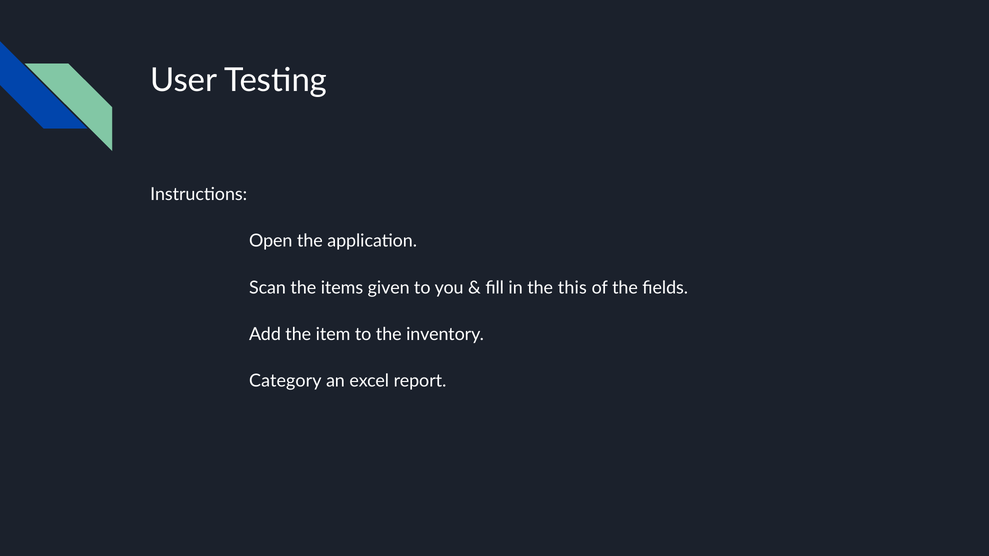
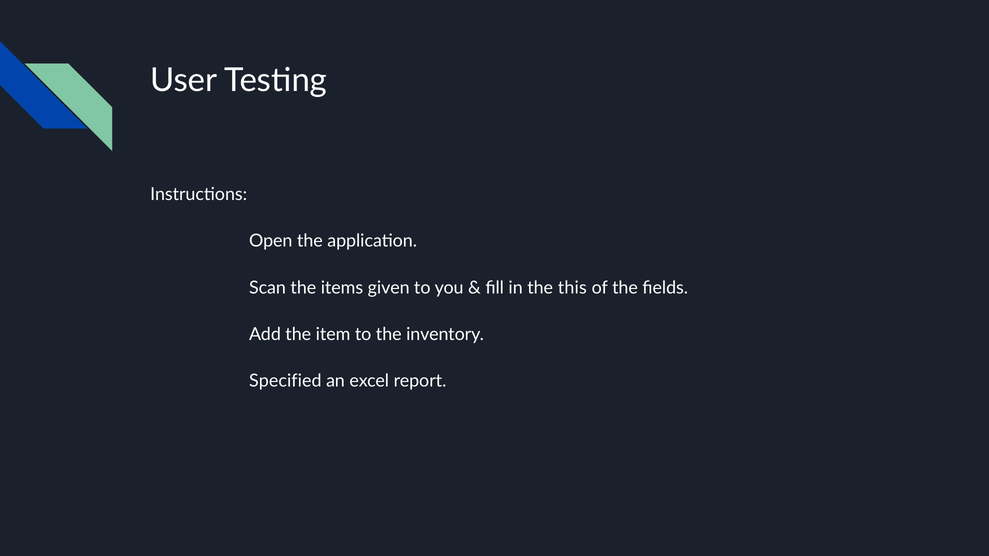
Category: Category -> Specified (285, 381)
